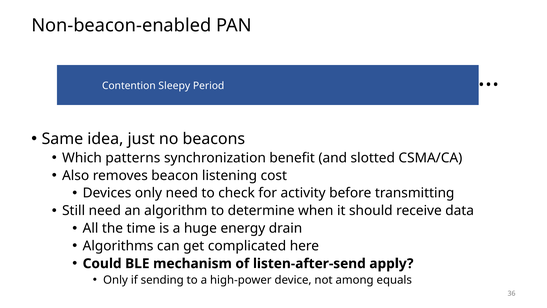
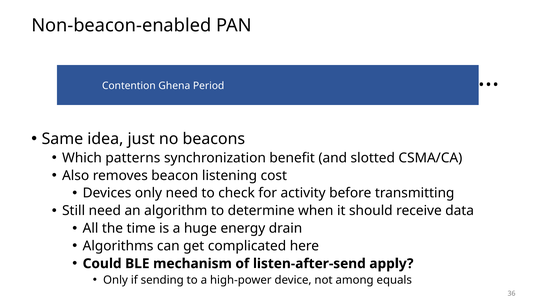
Sleepy: Sleepy -> Ghena (174, 86)
